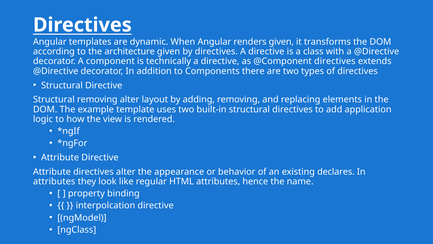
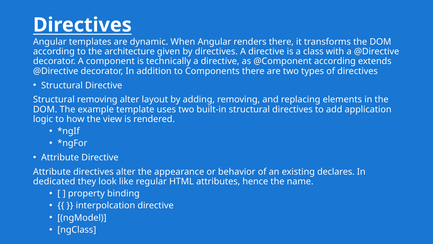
renders given: given -> there (281, 42)
@Component directives: directives -> according (335, 61)
attributes: attributes -> dedicated (54, 181)
